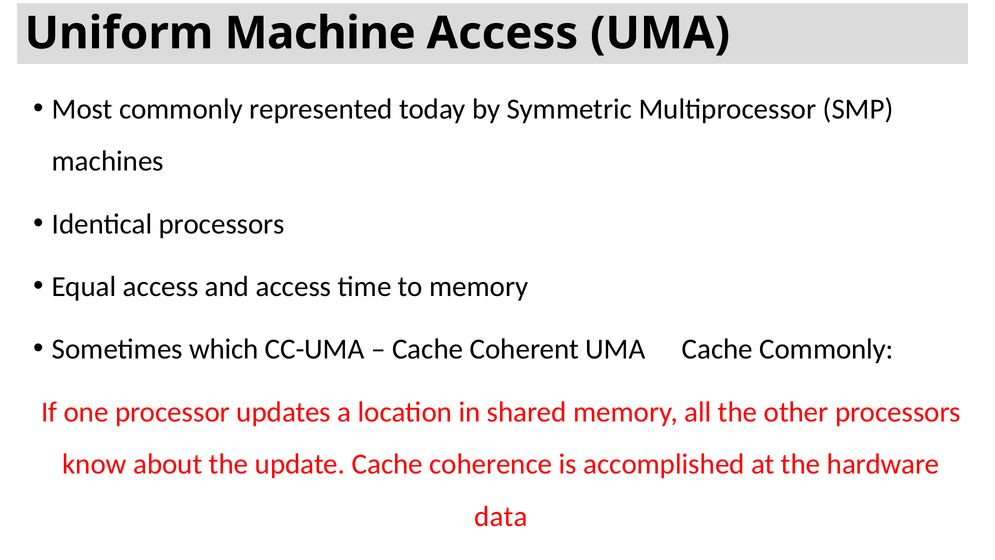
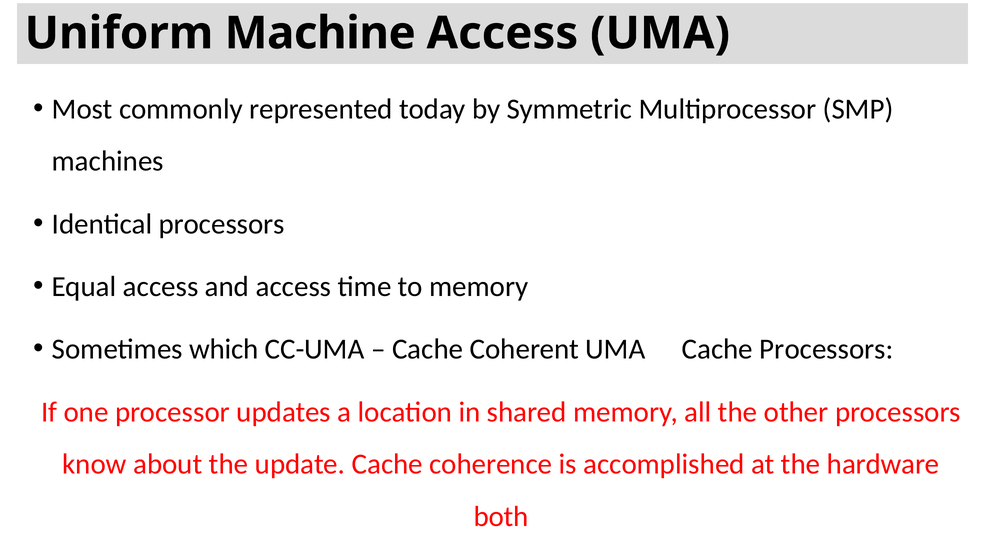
Cache Commonly: Commonly -> Processors (827, 349)
data: data -> both (501, 516)
